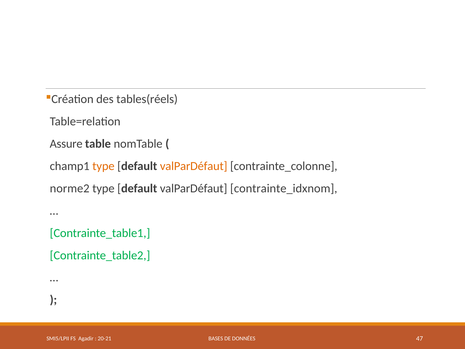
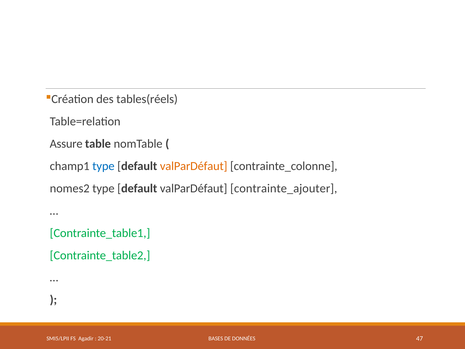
type colour: orange -> blue (103, 166)
norme2: norme2 -> nomes2 (70, 188)
contrainte_idxnom: contrainte_idxnom -> contrainte_ajouter (284, 188)
